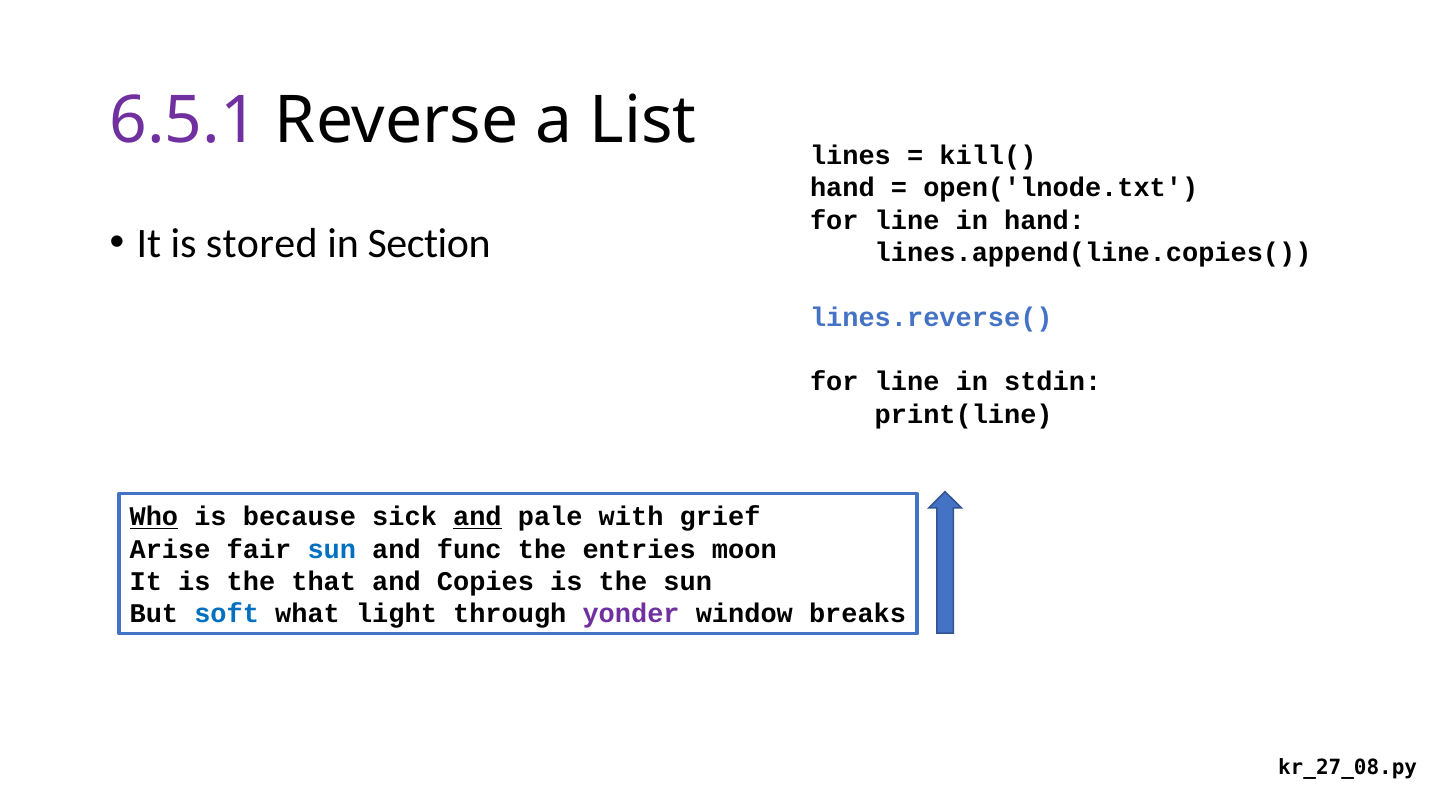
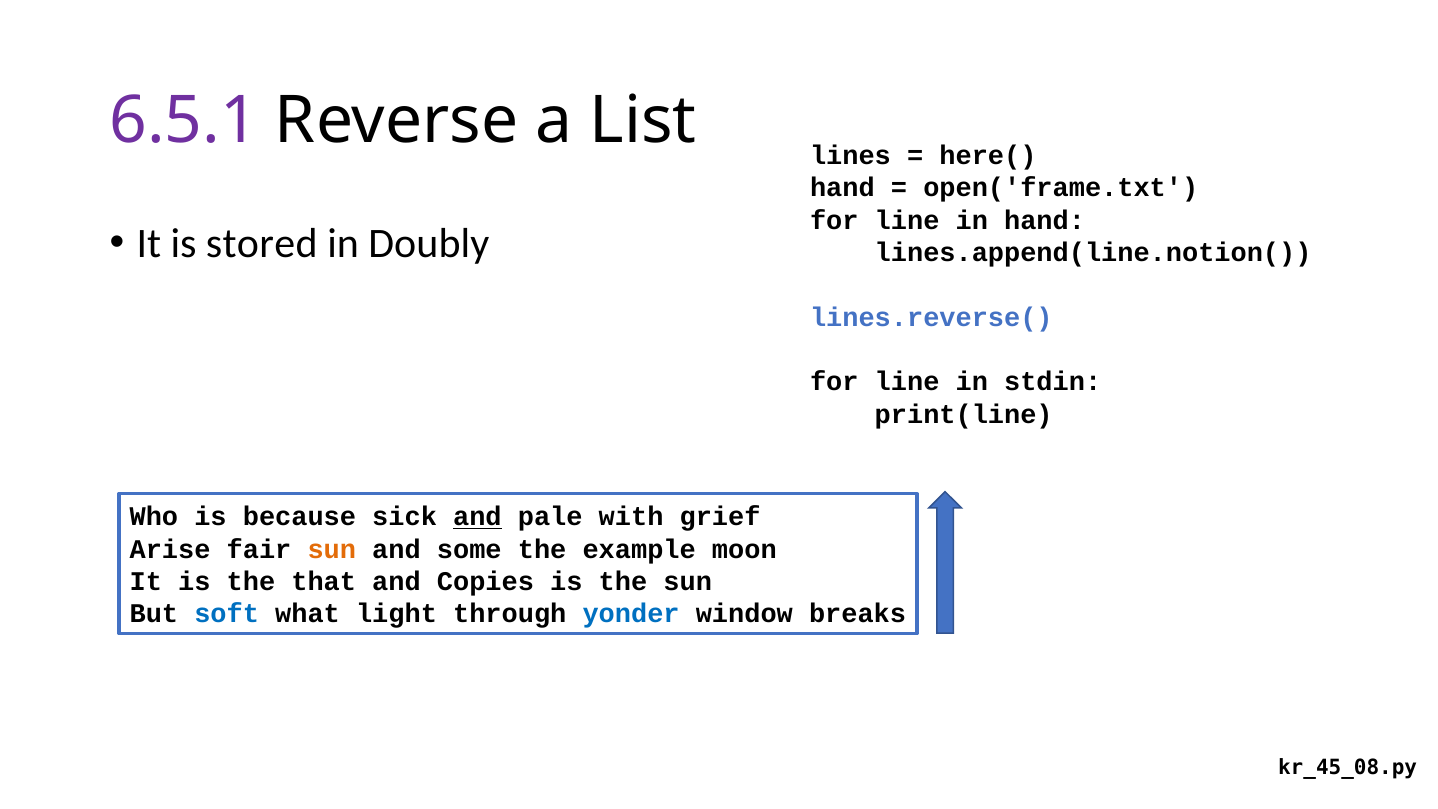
kill(: kill( -> here( (988, 156)
open('lnode.txt: open('lnode.txt -> open('frame.txt (1061, 188)
Section: Section -> Doubly (429, 243)
lines.append(line.copies(: lines.append(line.copies( -> lines.append(line.notion( (1093, 253)
Who underline: present -> none (154, 517)
sun colour: blue -> orange (332, 549)
func: func -> some (469, 549)
entries: entries -> example (639, 549)
yonder colour: purple -> blue (631, 614)
kr_27_08.py: kr_27_08.py -> kr_45_08.py (1348, 767)
